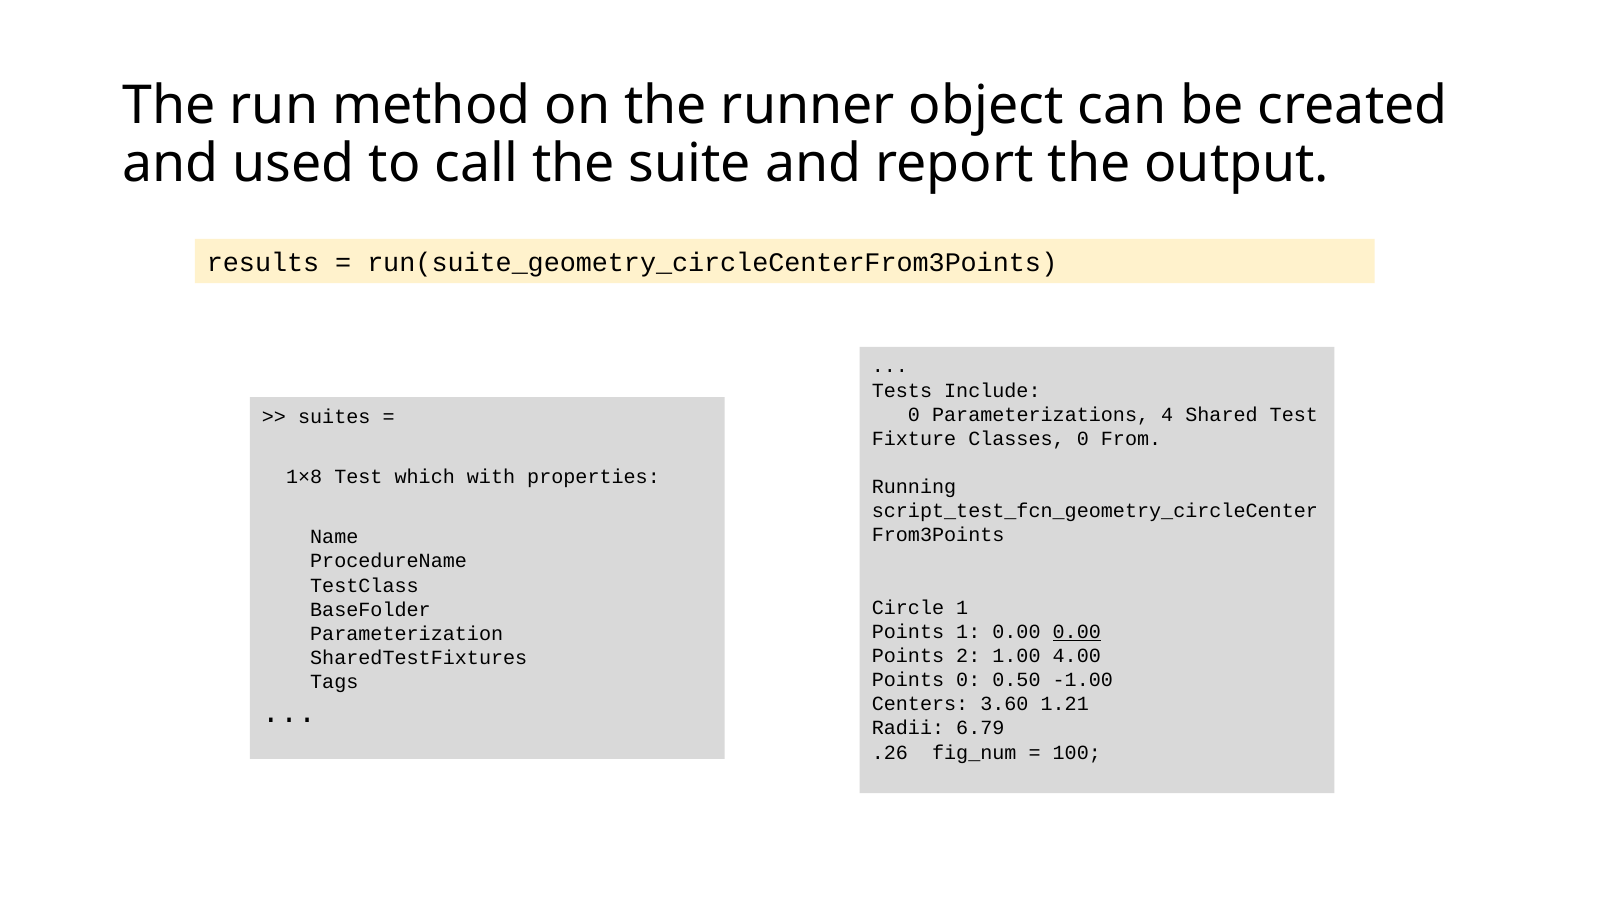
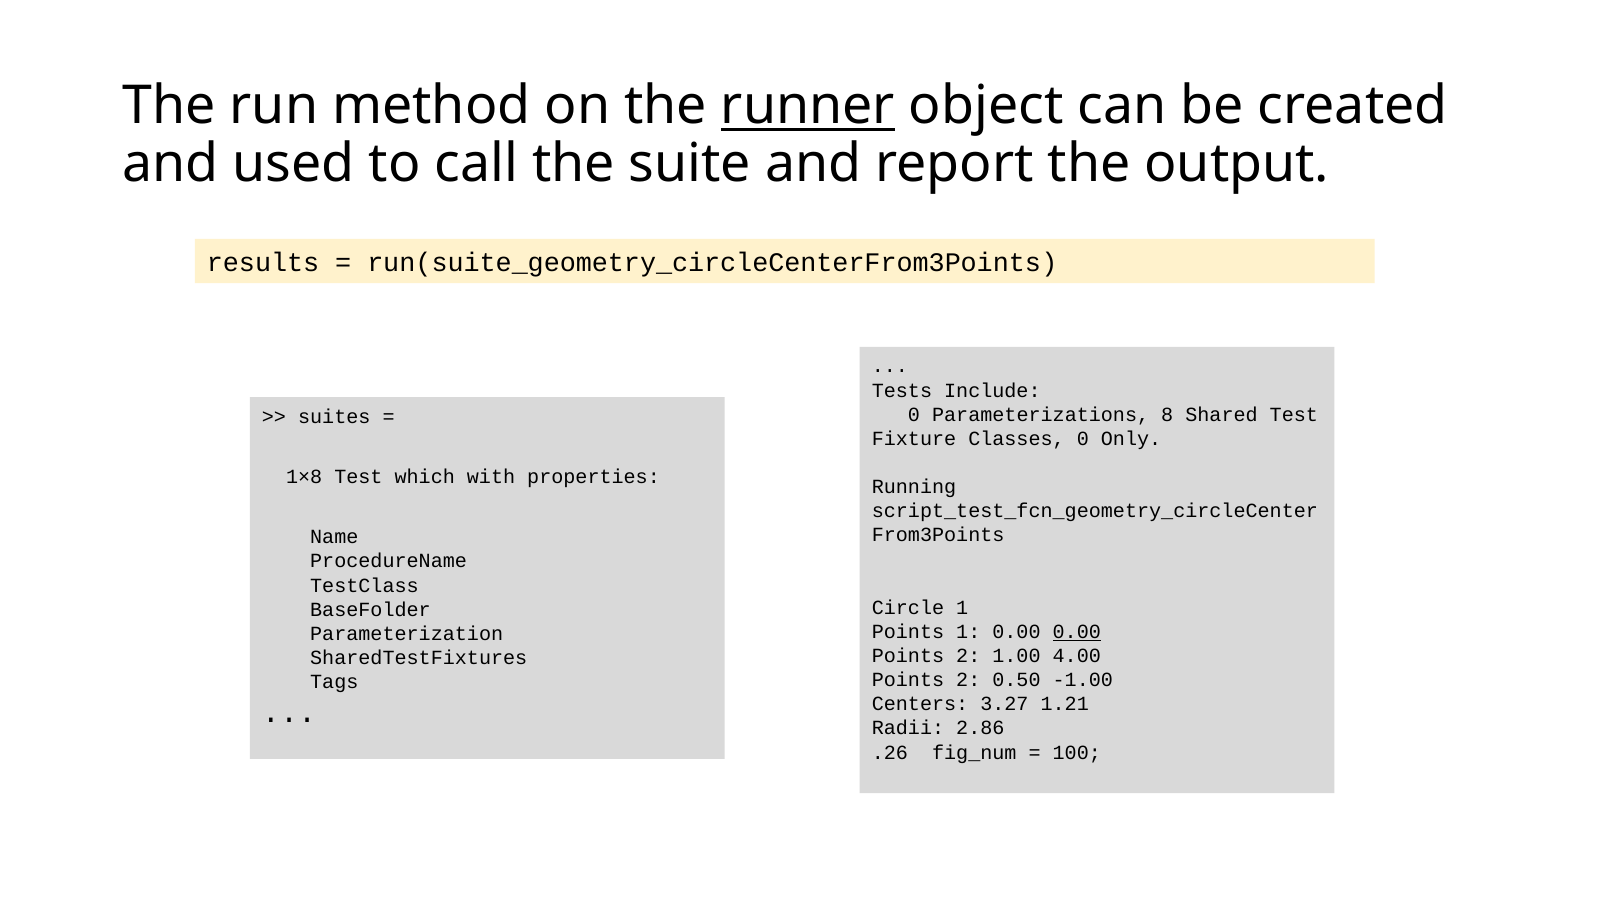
runner underline: none -> present (808, 106)
4: 4 -> 8 (1167, 415)
From: From -> Only (1131, 439)
0: 0 -> 2 (968, 680)
3.60: 3.60 -> 3.27 (1004, 704)
6.79: 6.79 -> 2.86 (980, 728)
